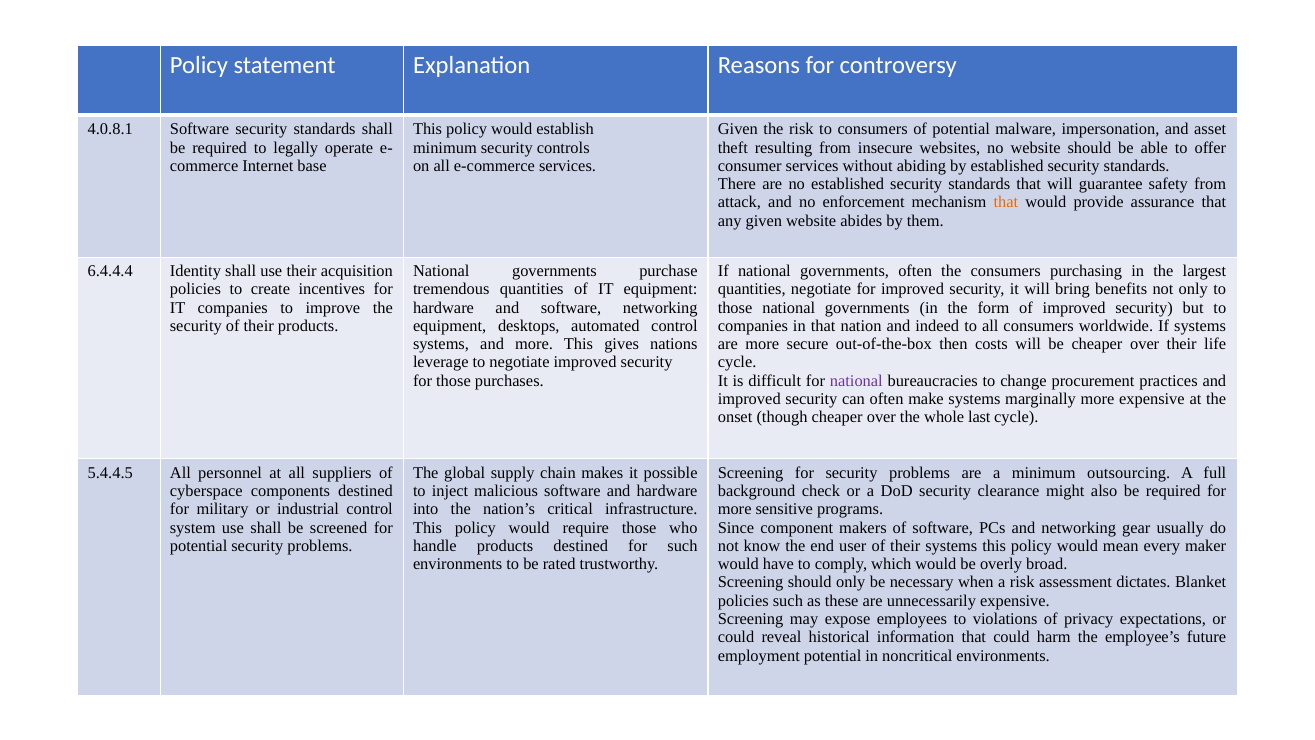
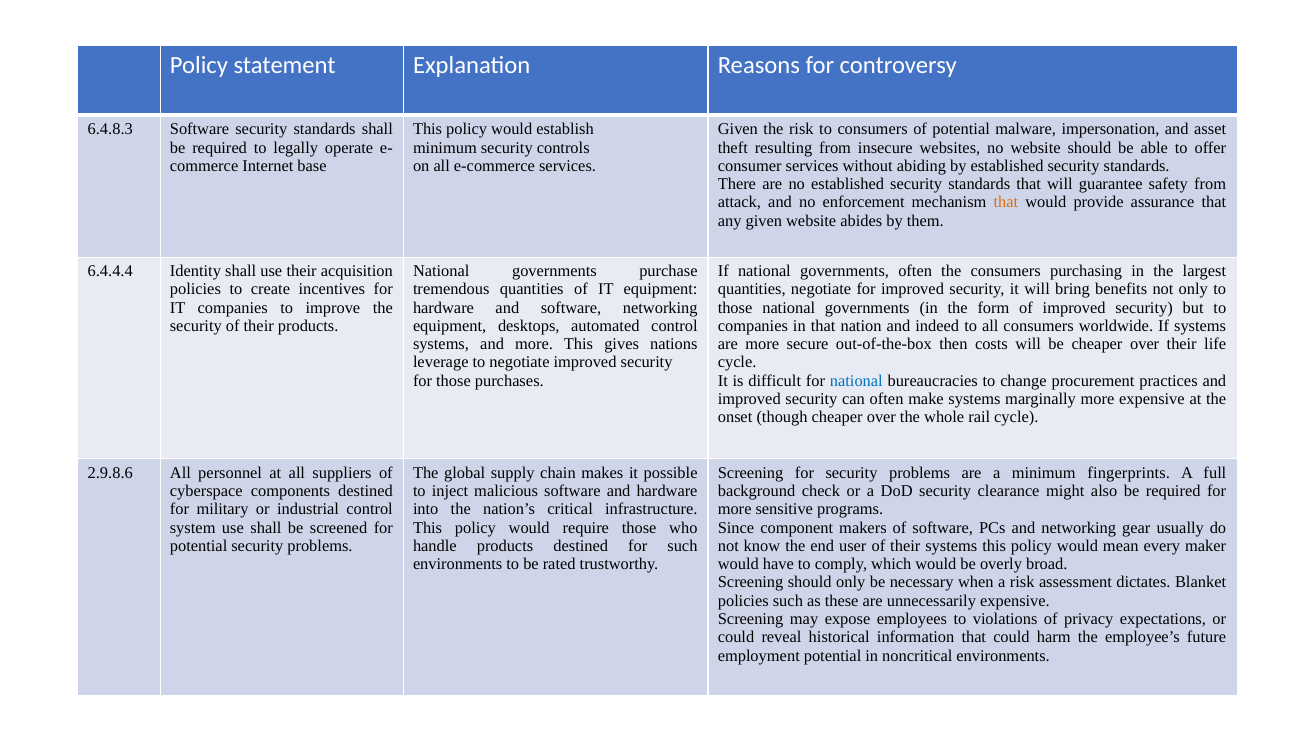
4.0.8.1: 4.0.8.1 -> 6.4.8.3 (110, 129)
national colour: purple -> blue (856, 381)
last: last -> rail (979, 417)
5.4.4.5: 5.4.4.5 -> 2.9.8.6 (110, 473)
outsourcing: outsourcing -> fingerprints (1129, 473)
